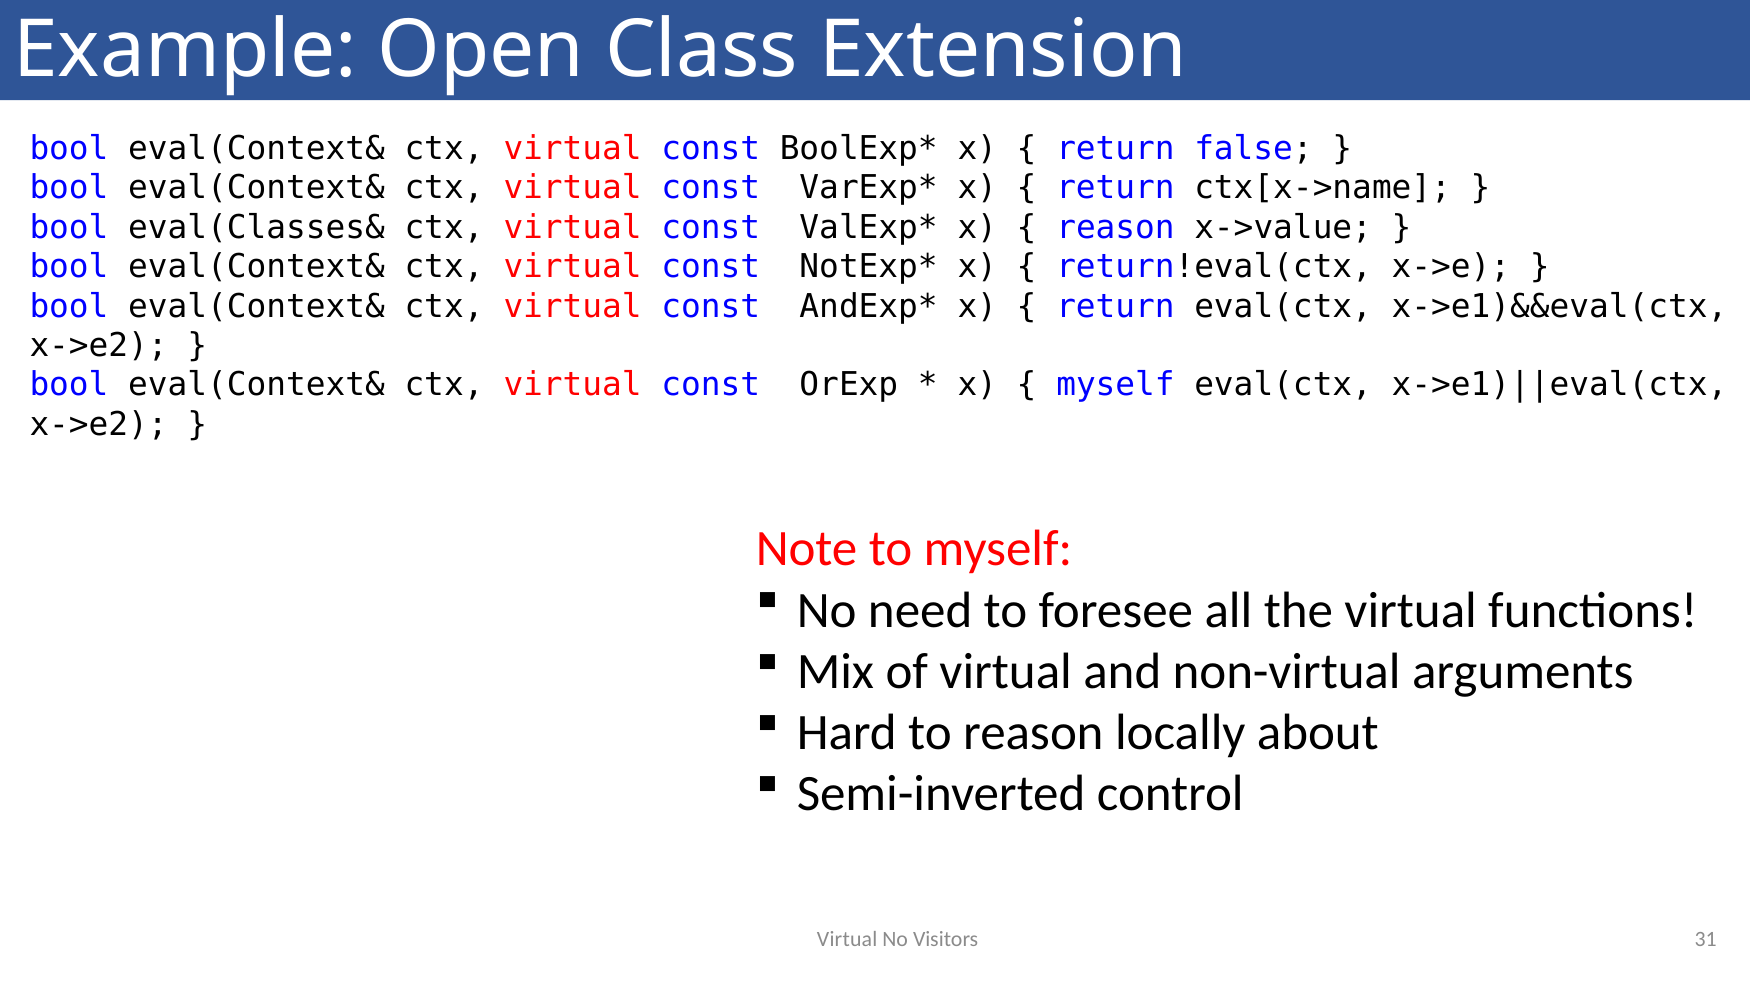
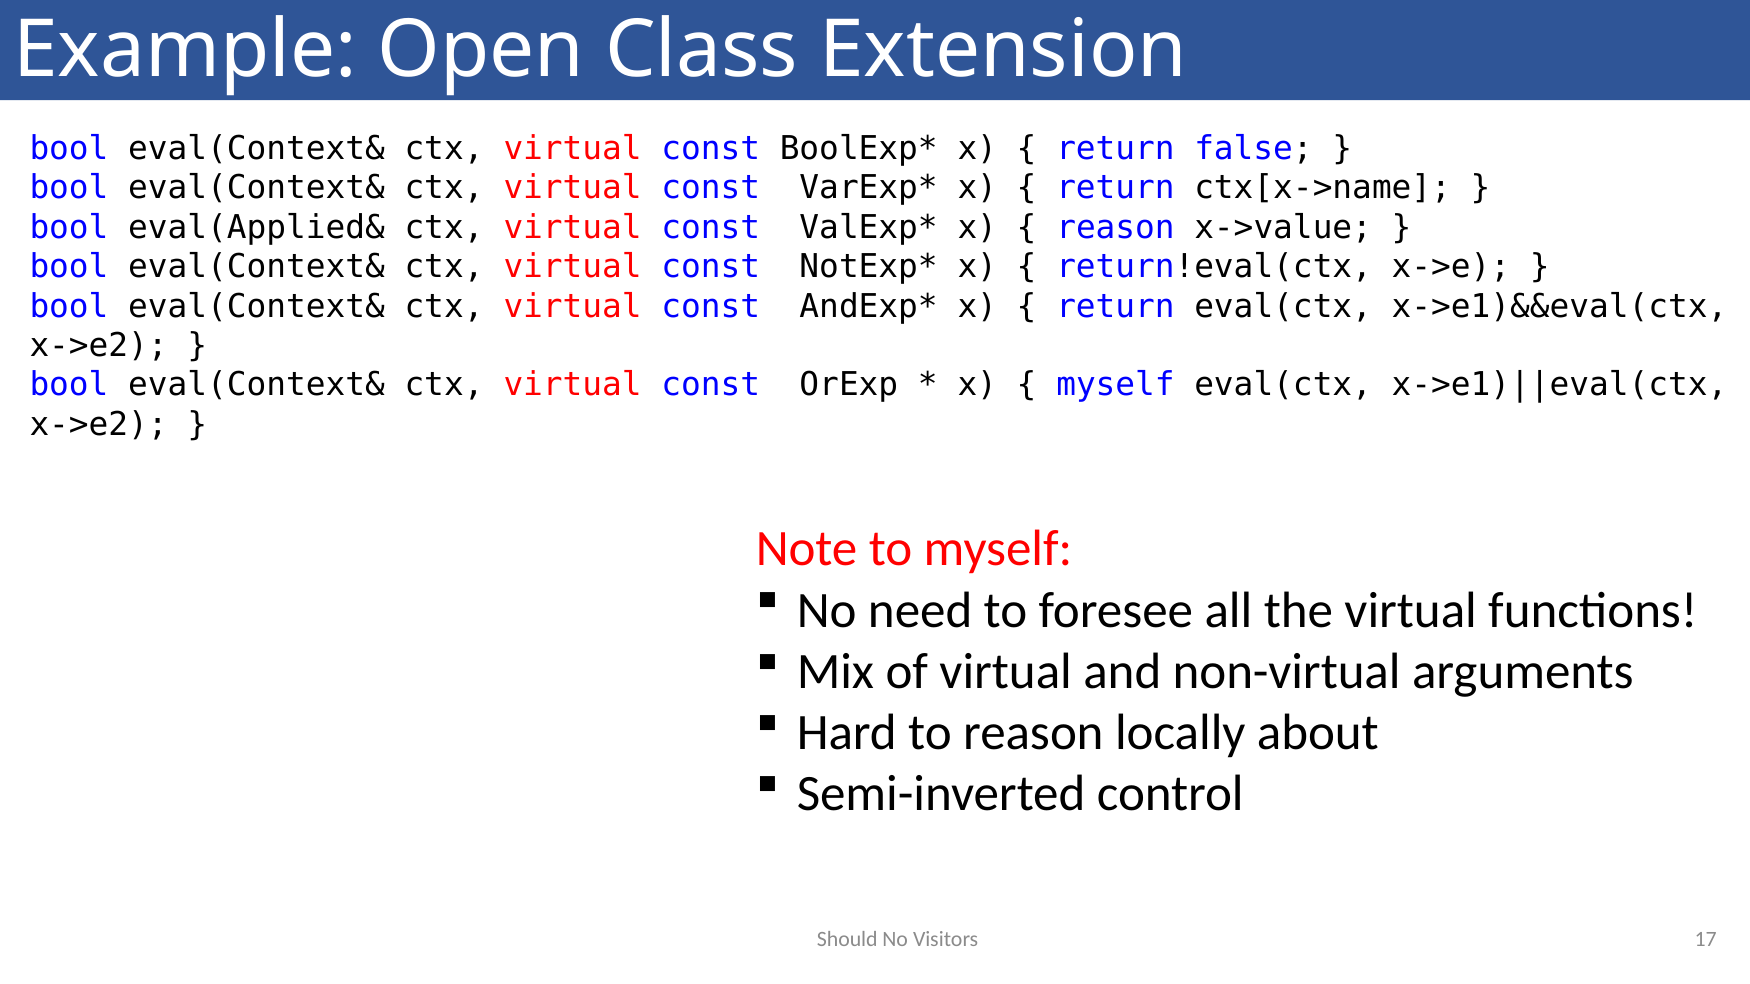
eval(Classes&: eval(Classes& -> eval(Applied& (256, 228)
Virtual: Virtual -> Should (847, 940)
31: 31 -> 17 (1706, 940)
